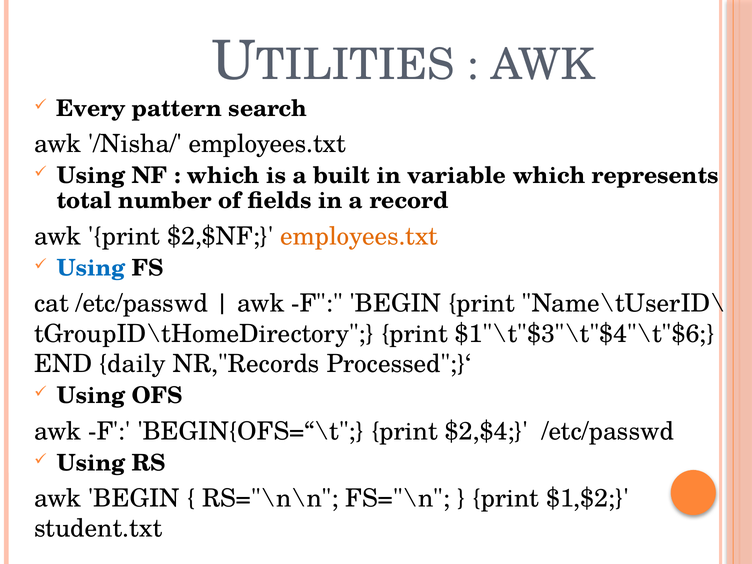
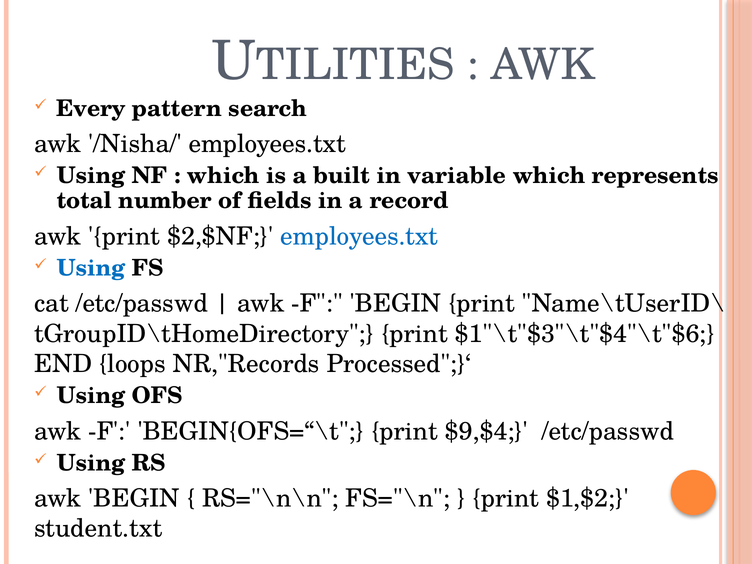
employees.txt colour: orange -> blue (359, 236)
daily: daily -> loops (132, 364)
$2,$4: $2,$4 -> $9,$4 (486, 431)
